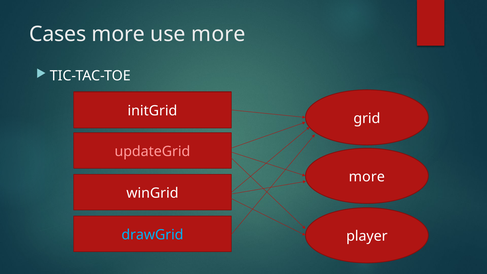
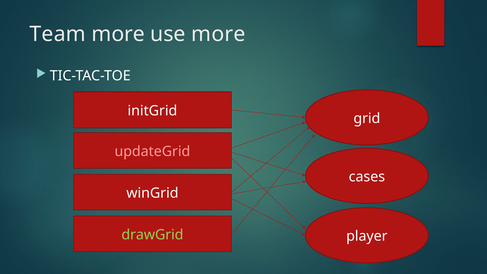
Cases: Cases -> Team (58, 34)
more: more -> cases (367, 177)
drawGrid colour: light blue -> light green (152, 235)
